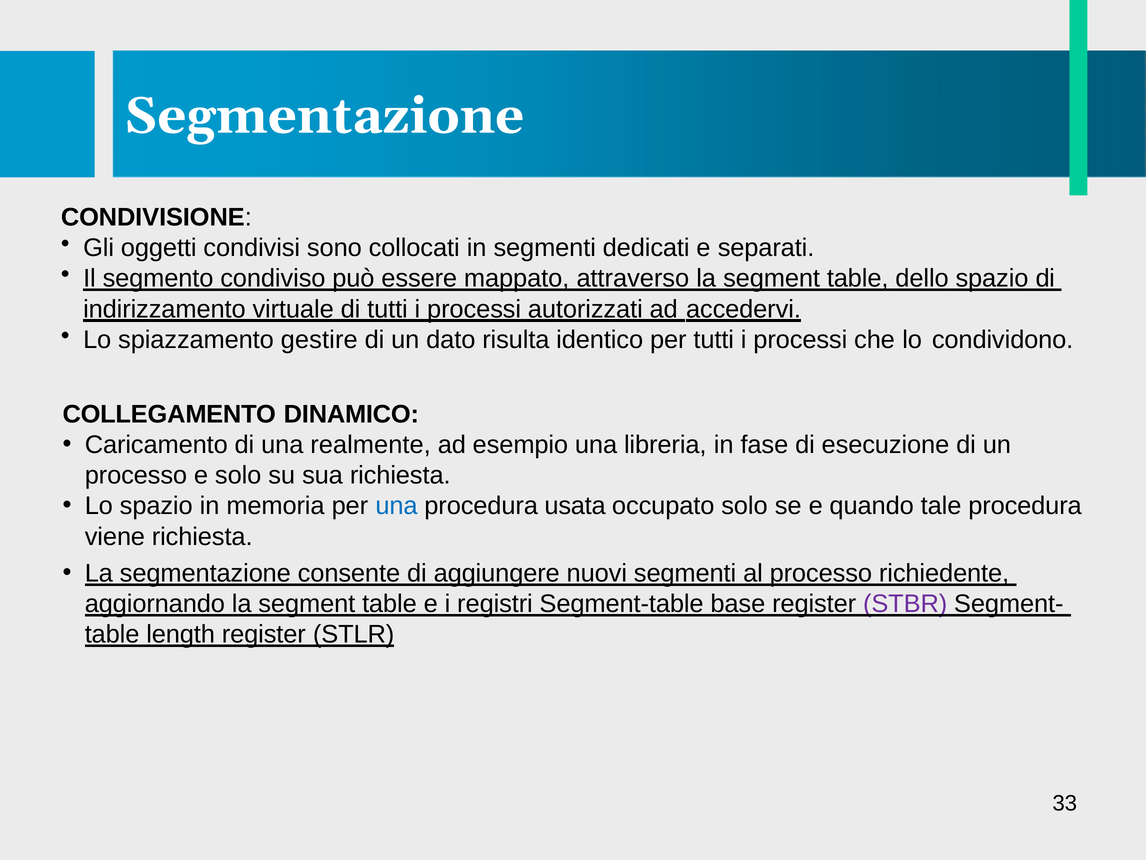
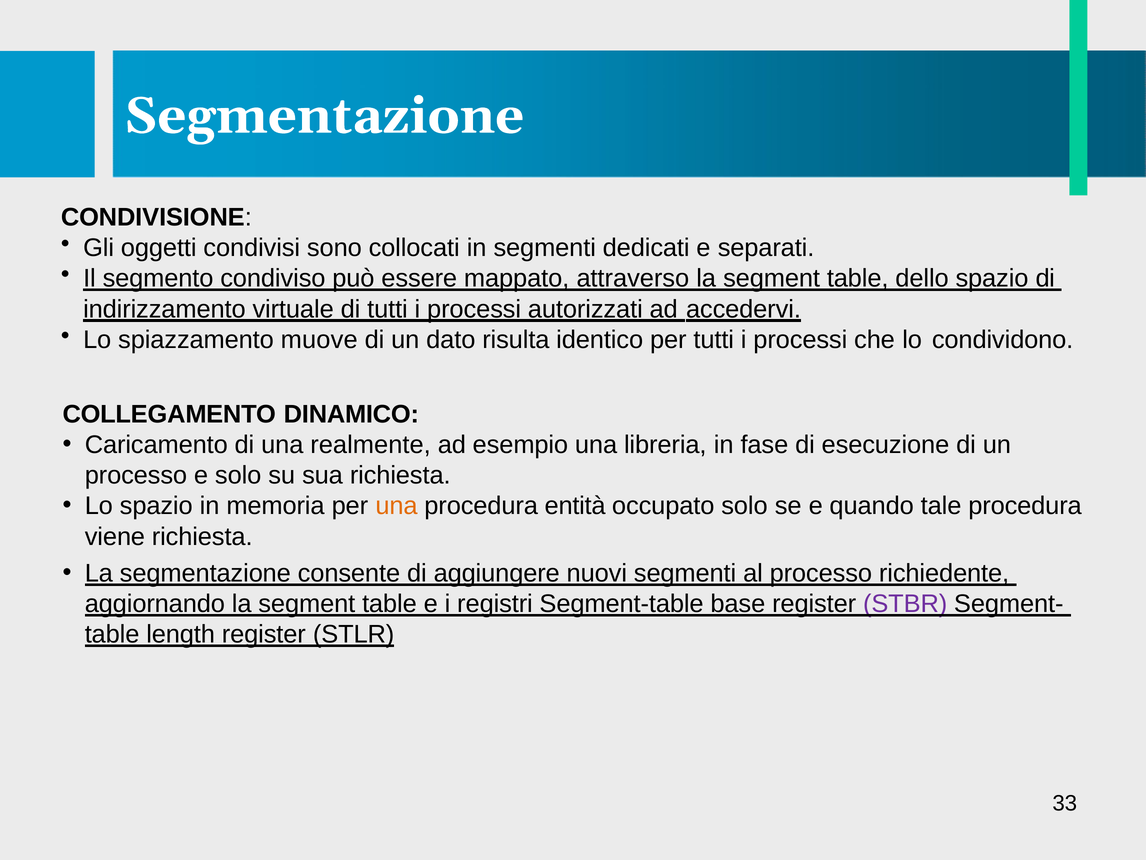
gestire: gestire -> muove (319, 340)
una colour: blue -> orange (396, 506)
usata: usata -> entità (575, 506)
